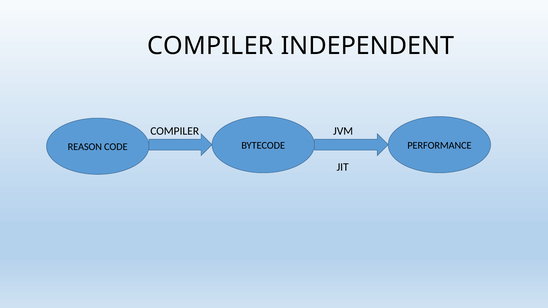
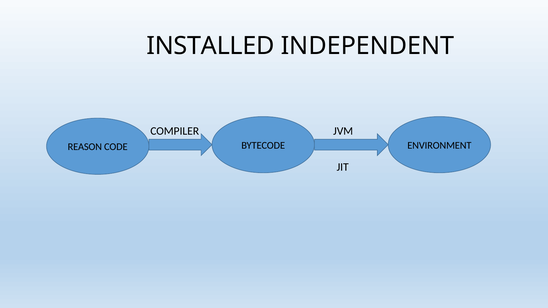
COMPILER: COMPILER -> INSTALLED (211, 46)
PERFORMANCE: PERFORMANCE -> ENVIRONMENT (439, 145)
